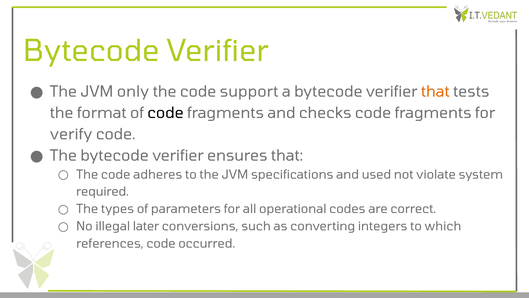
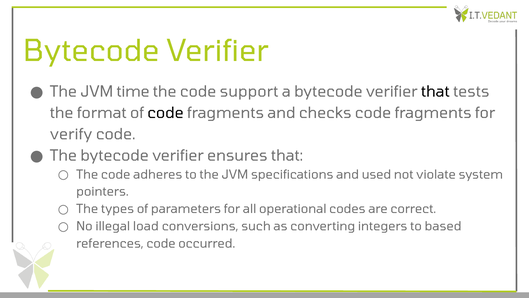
only: only -> time (133, 92)
that colour: orange -> black (435, 92)
required: required -> pointers (102, 192)
later: later -> load (146, 226)
which: which -> based (443, 226)
